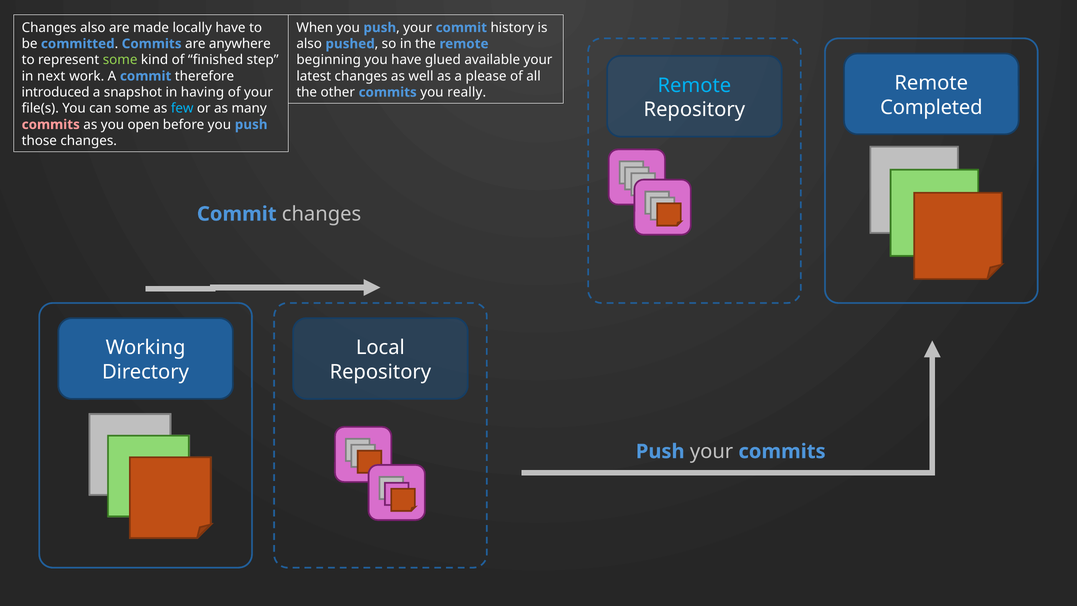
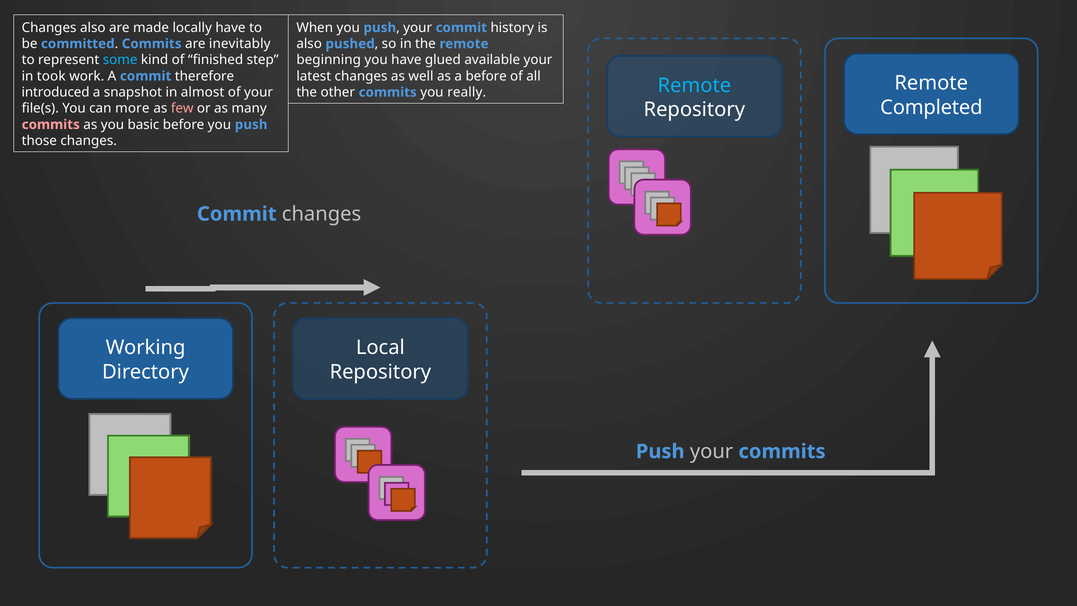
anywhere: anywhere -> inevitably (240, 44)
some colour: light green -> light blue (120, 60)
next: next -> took (51, 76)
a please: please -> before (486, 76)
having: having -> almost (203, 92)
can some: some -> more (132, 108)
few colour: light blue -> pink (182, 108)
open: open -> basic (143, 125)
